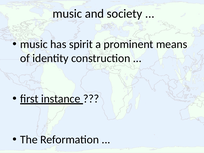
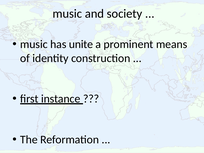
spirit: spirit -> unite (81, 44)
